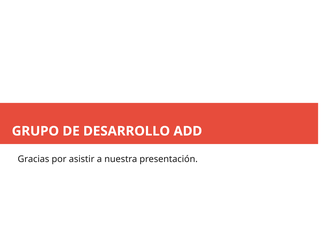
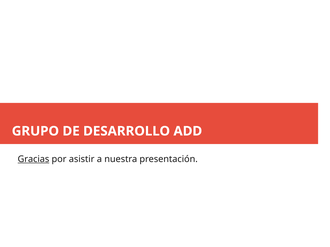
Gracias underline: none -> present (33, 159)
